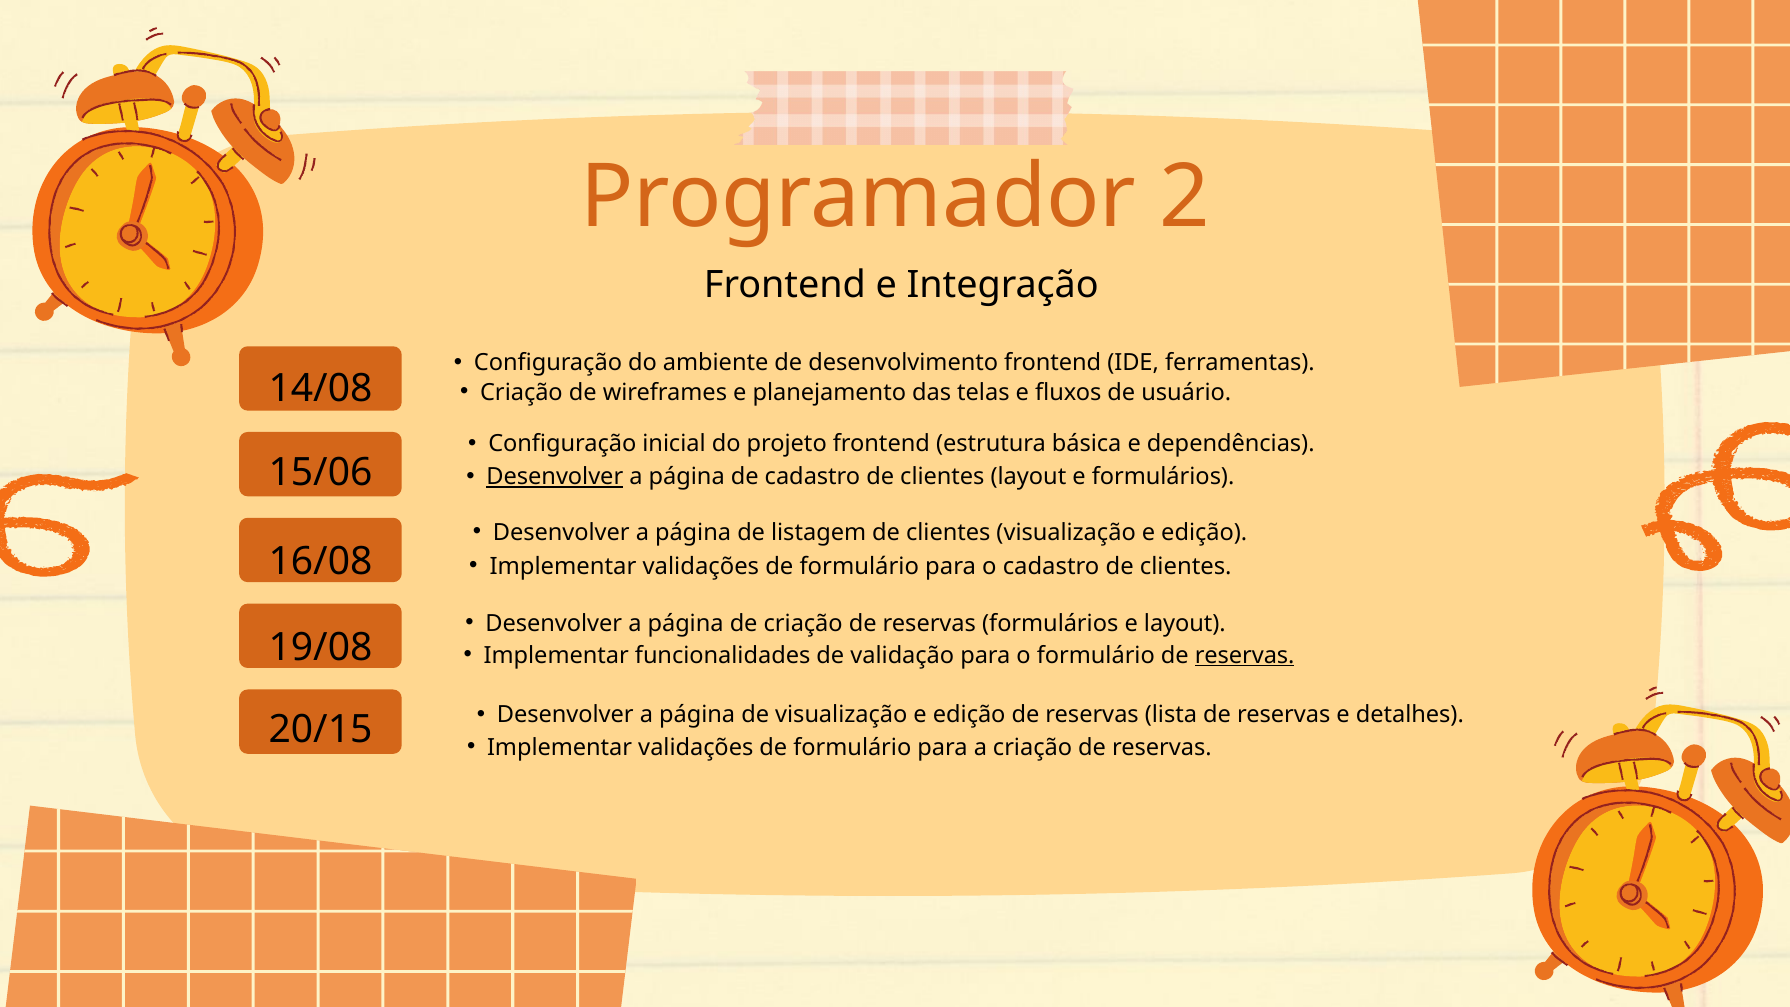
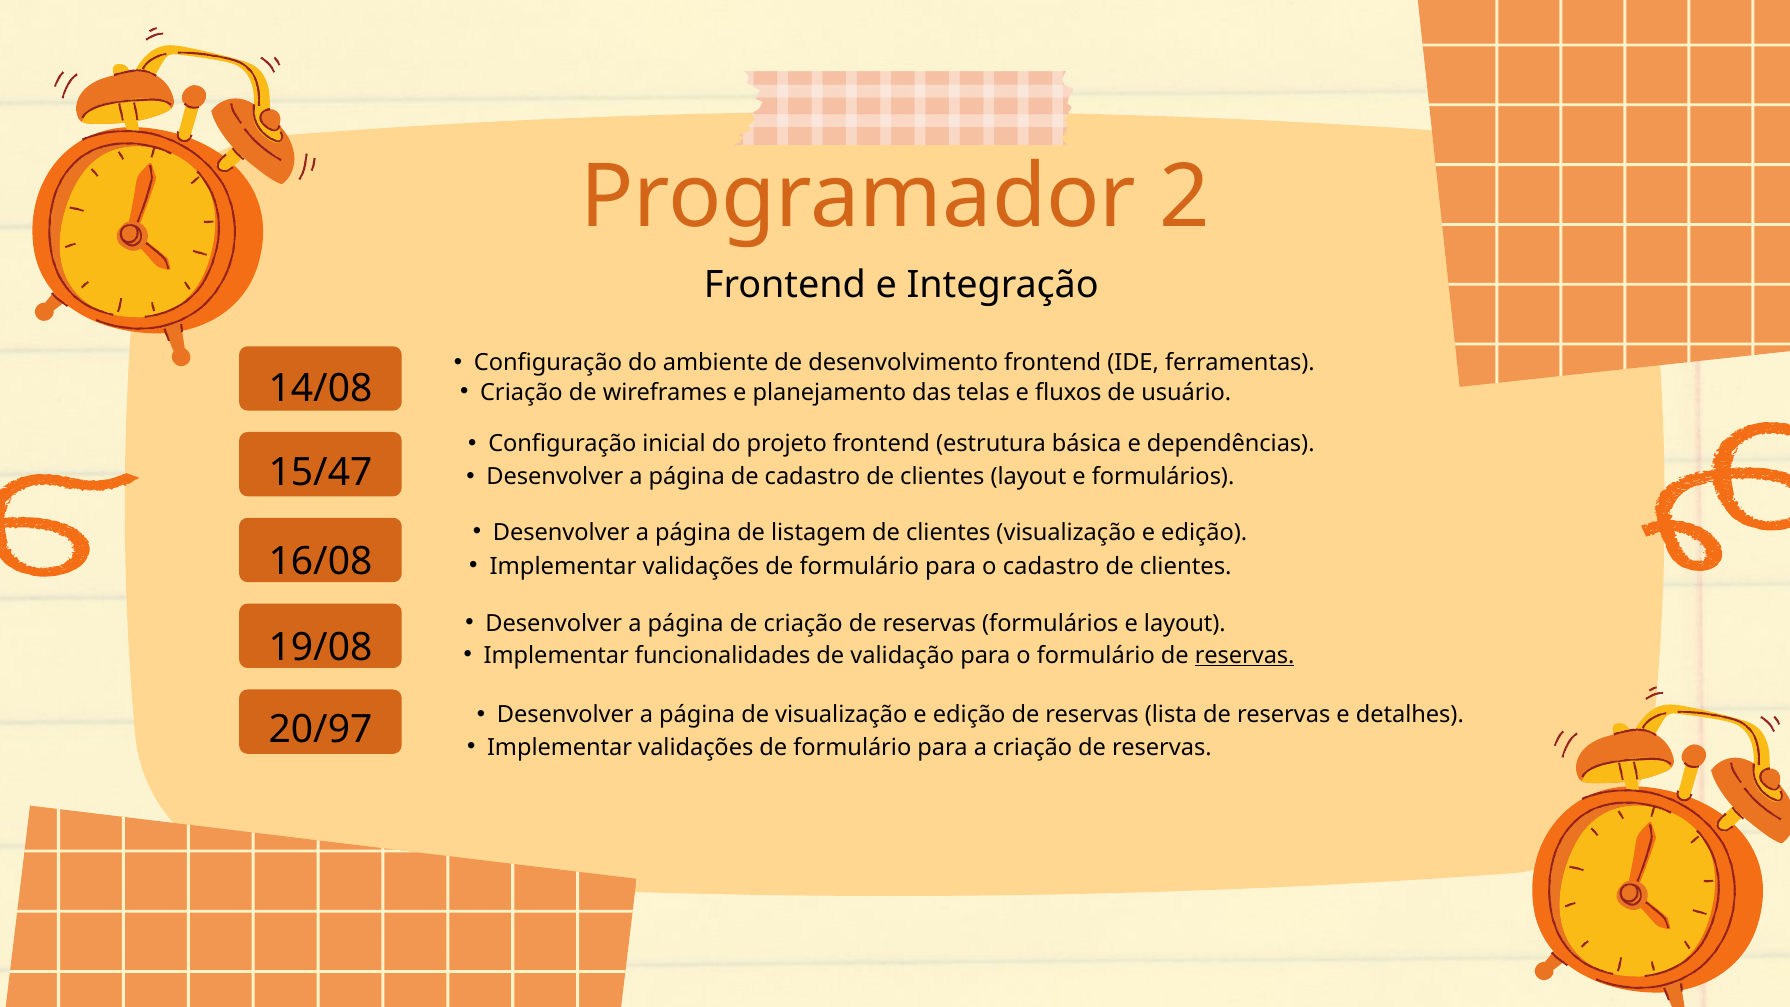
15/06: 15/06 -> 15/47 (320, 473)
Desenvolver underline: present -> none (555, 477)
20/15: 20/15 -> 20/97 (320, 730)
